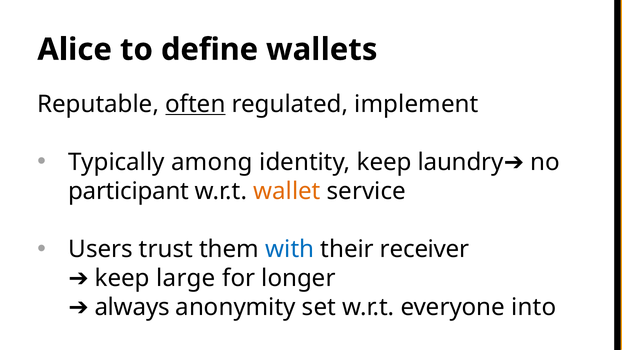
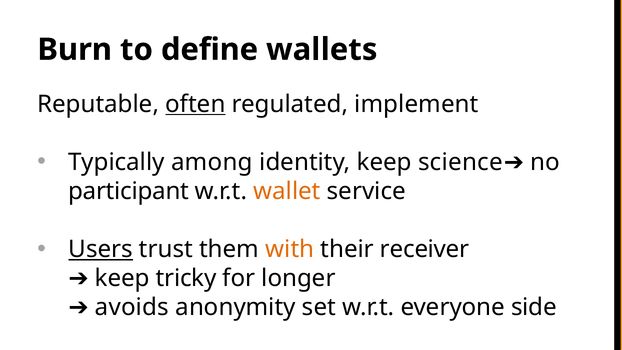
Alice: Alice -> Burn (75, 50)
laundry: laundry -> science (460, 162)
Users underline: none -> present (101, 249)
with colour: blue -> orange (290, 249)
large: large -> tricky (186, 278)
always: always -> avoids (132, 307)
into: into -> side (534, 307)
